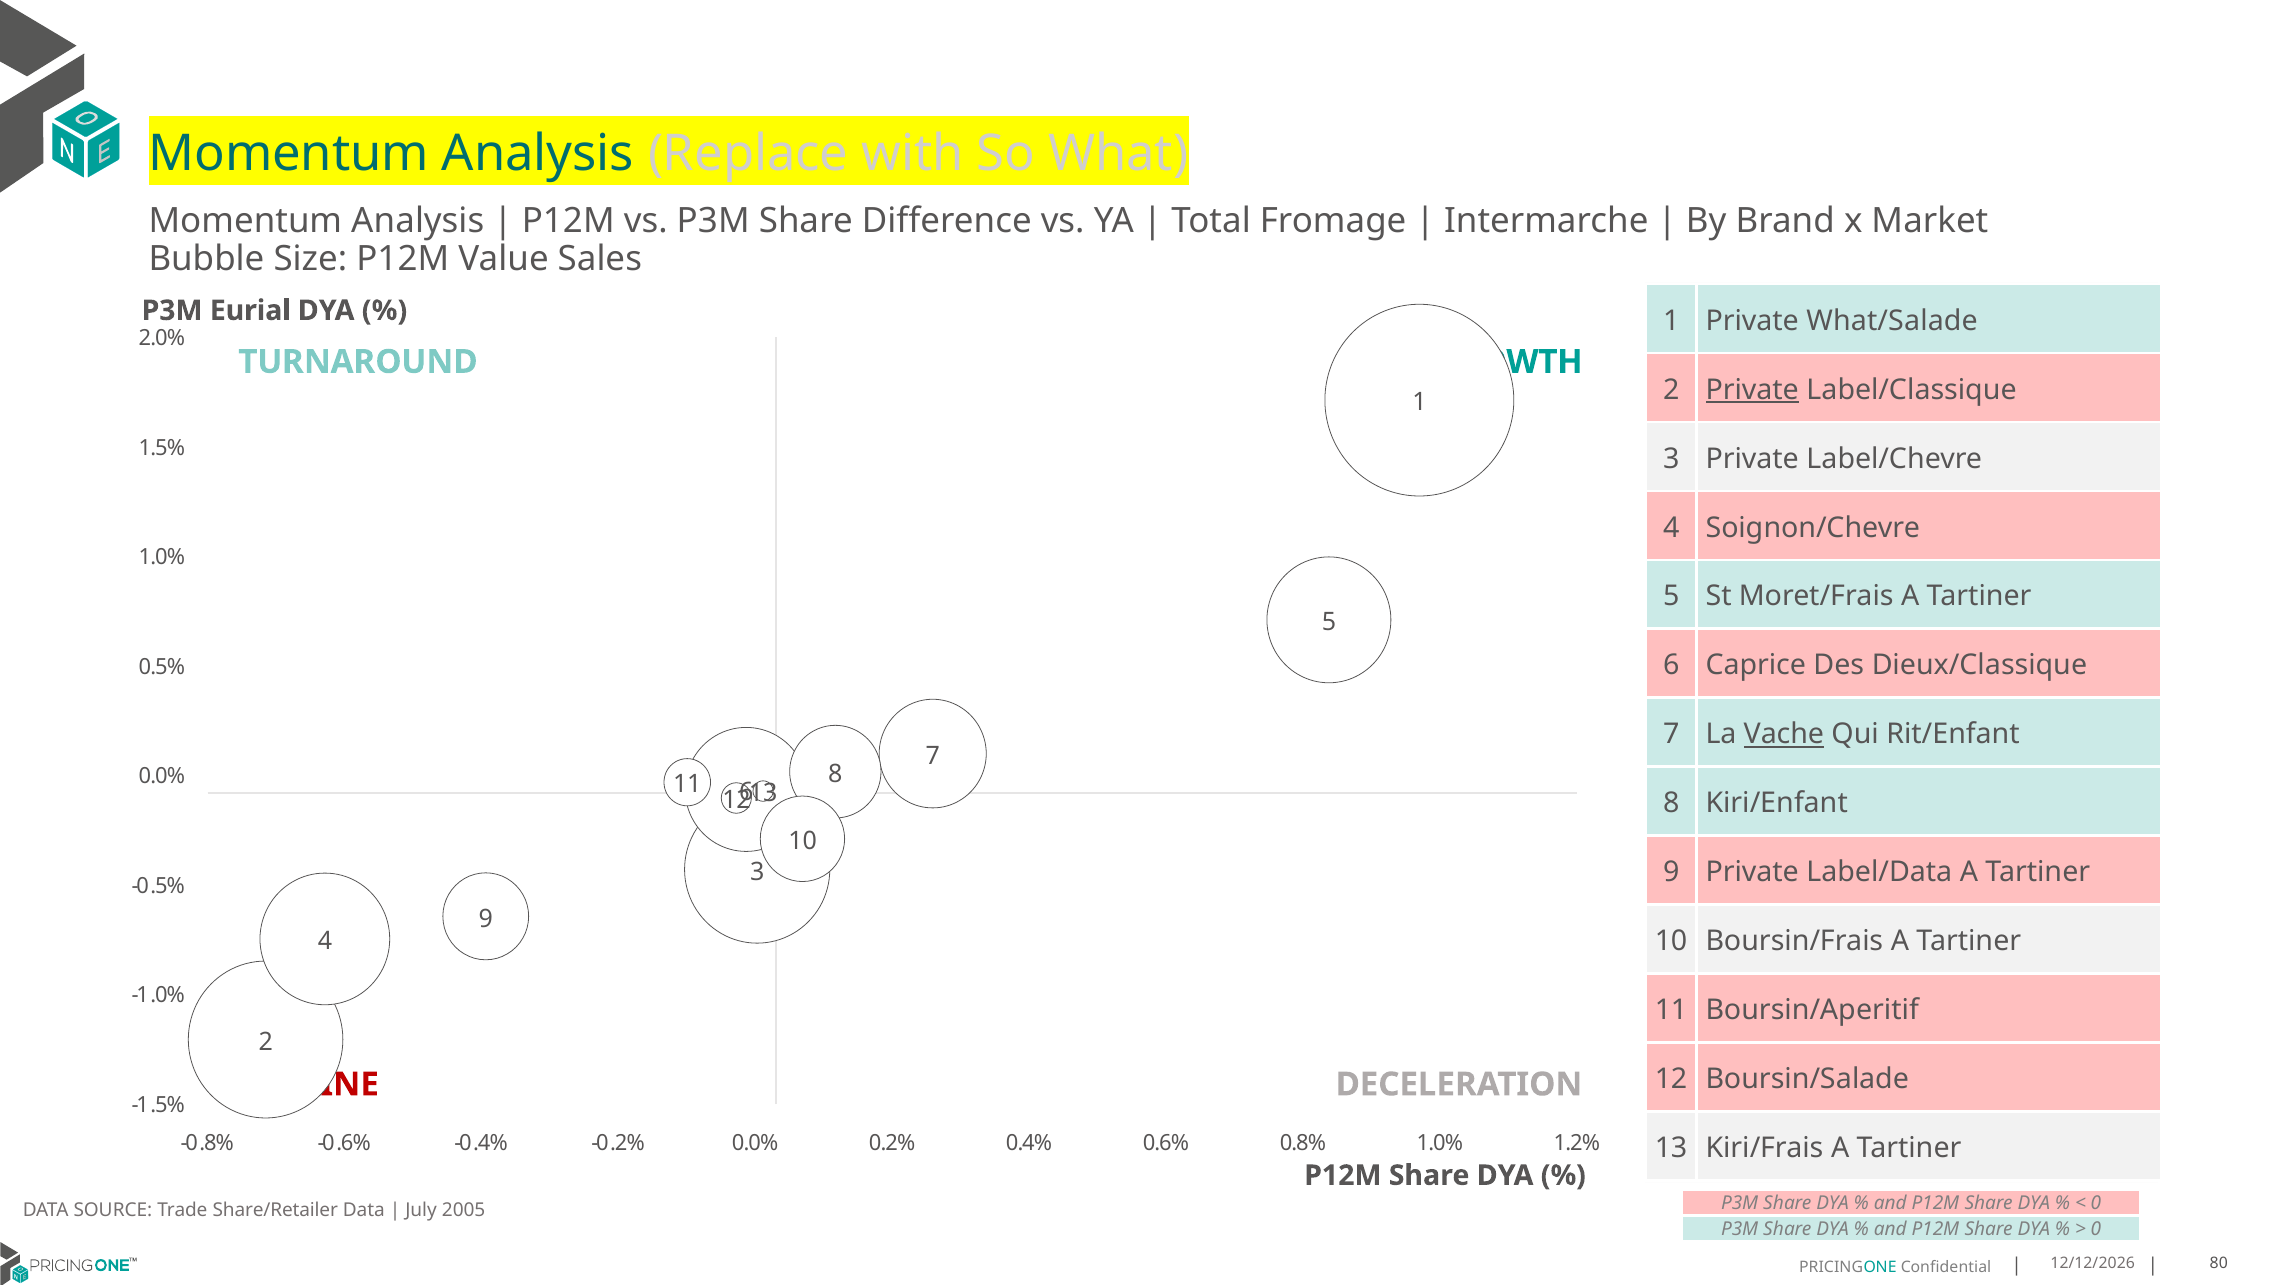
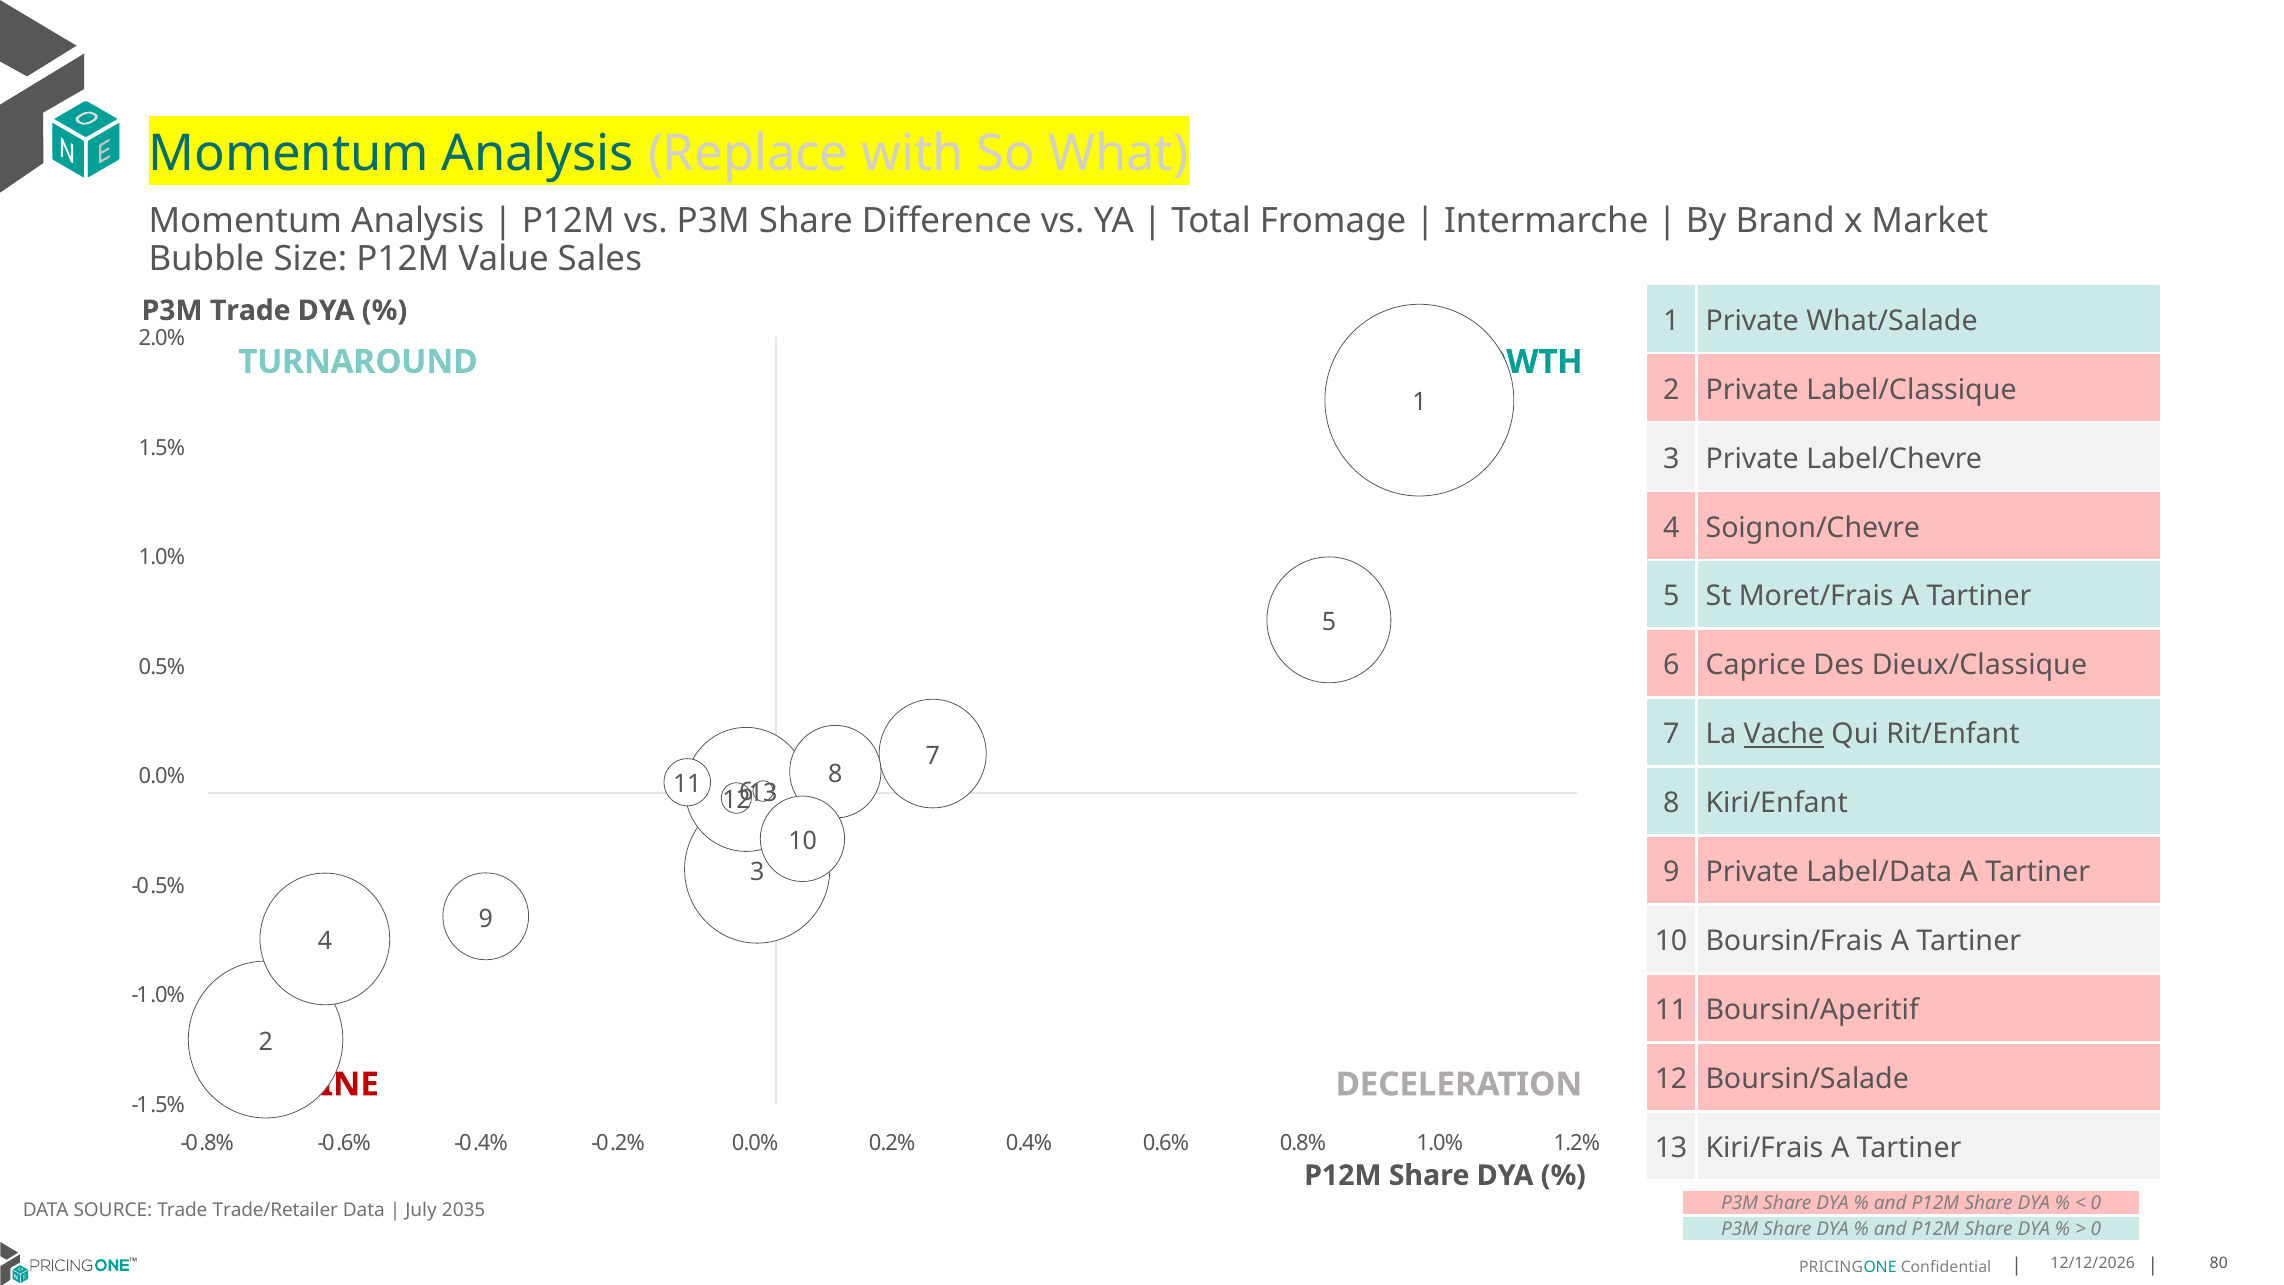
P3M Eurial: Eurial -> Trade (250, 311)
Private underline: present -> none (1752, 390)
Share/Retailer: Share/Retailer -> Trade/Retailer (275, 1210)
2005: 2005 -> 2035 (464, 1210)
